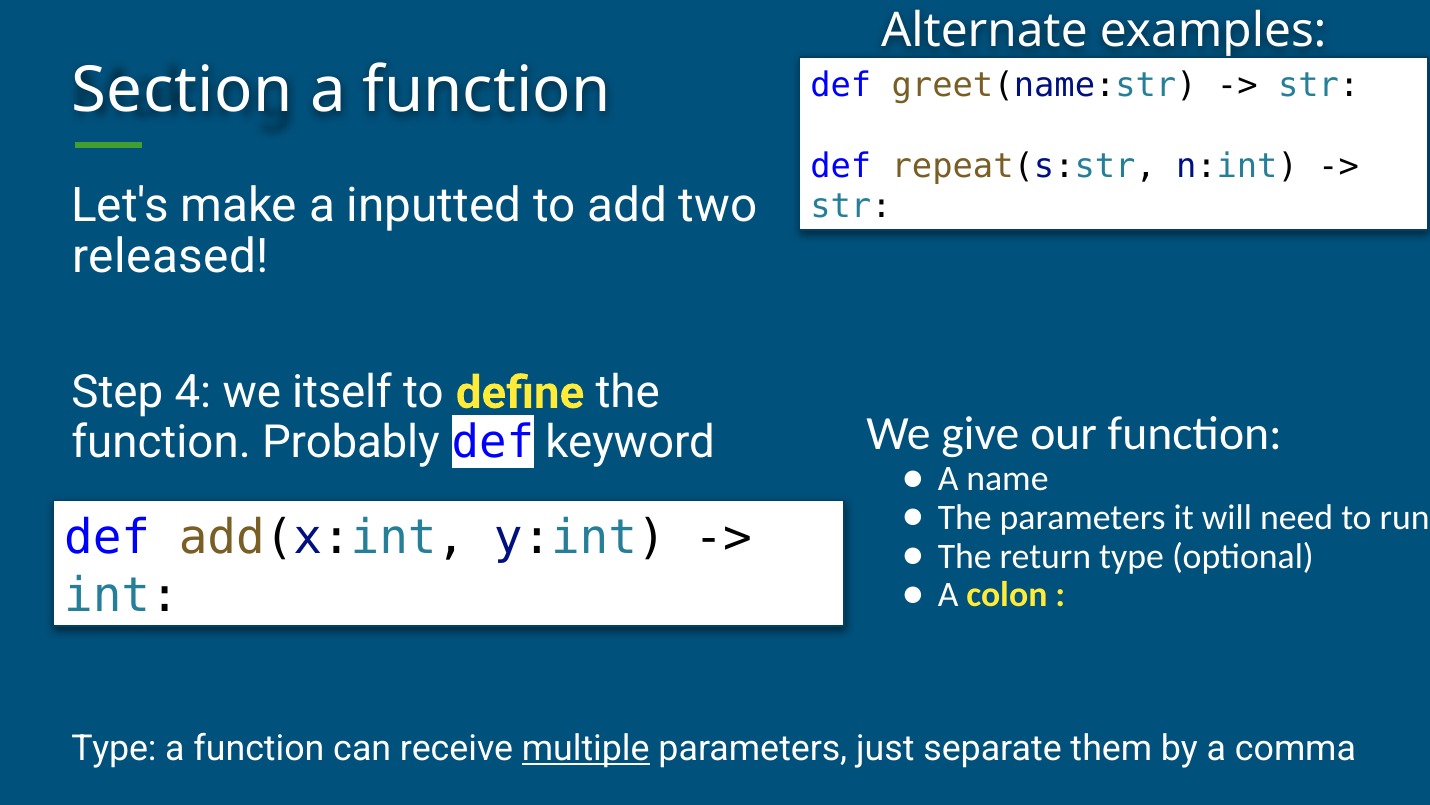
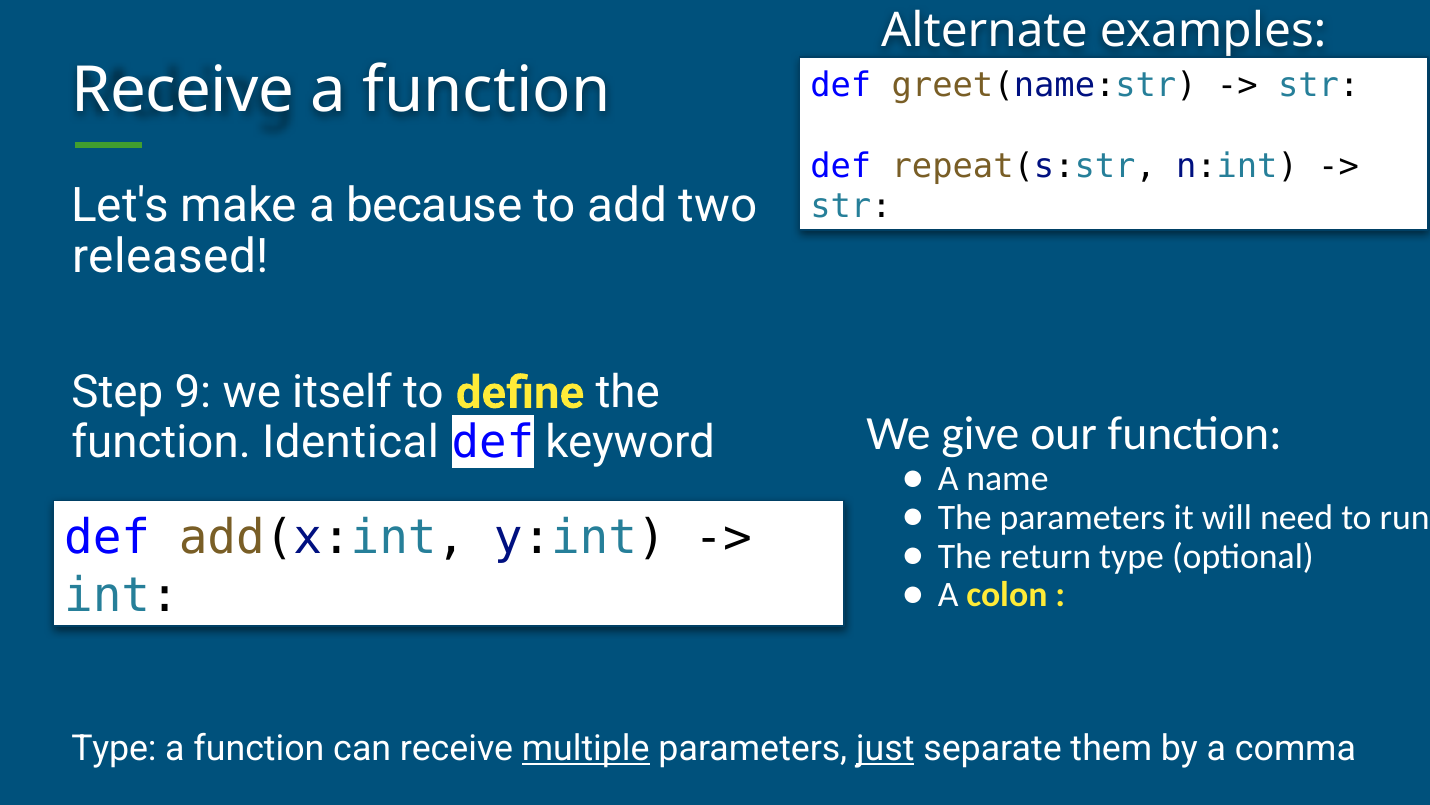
Section: Section -> Receive (183, 91)
inputted: inputted -> because (434, 206)
4: 4 -> 9 (193, 393)
Probably: Probably -> Identical (351, 442)
just underline: none -> present (885, 748)
